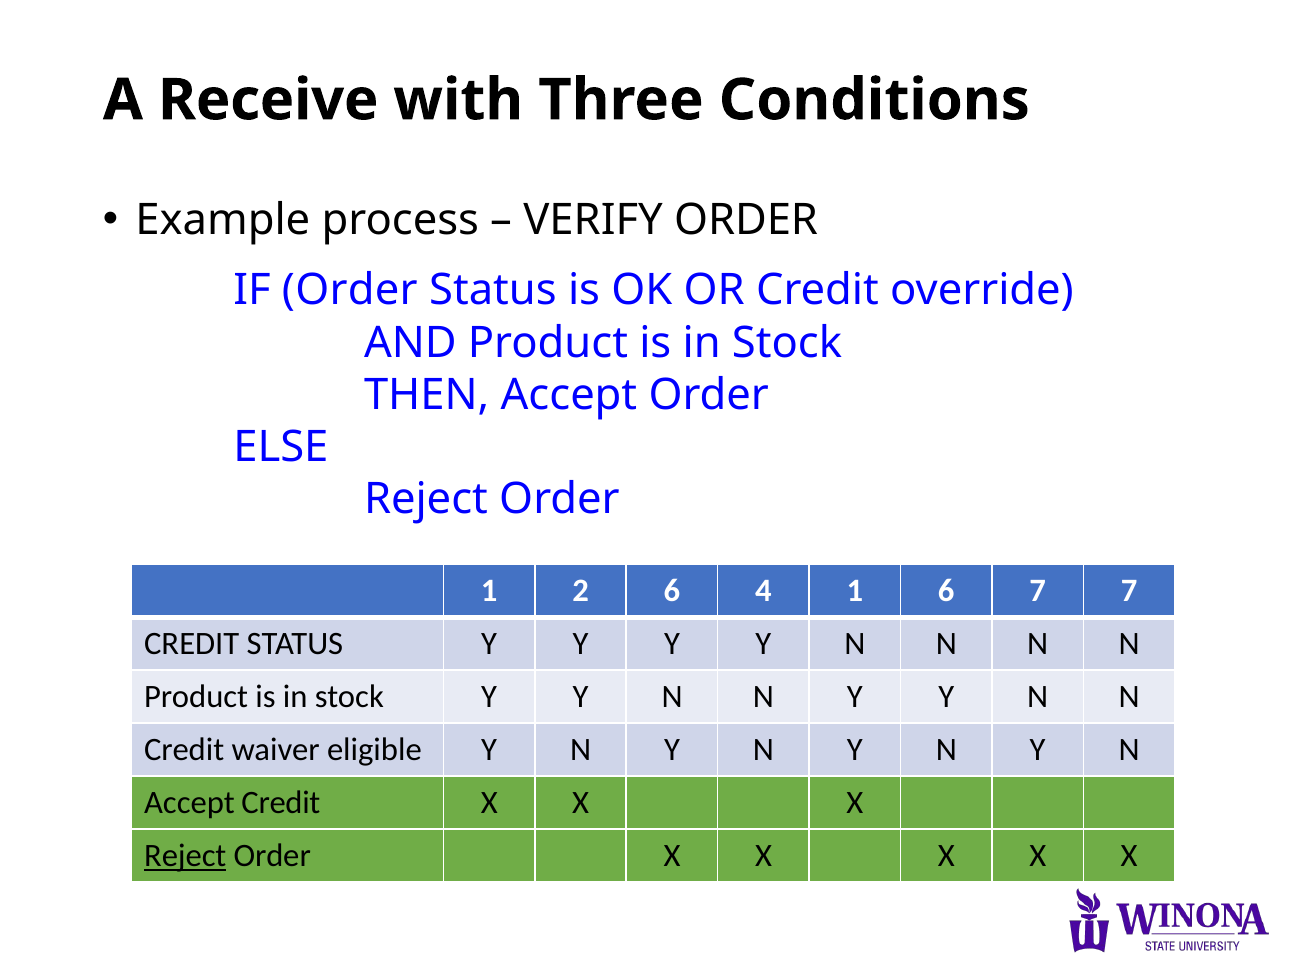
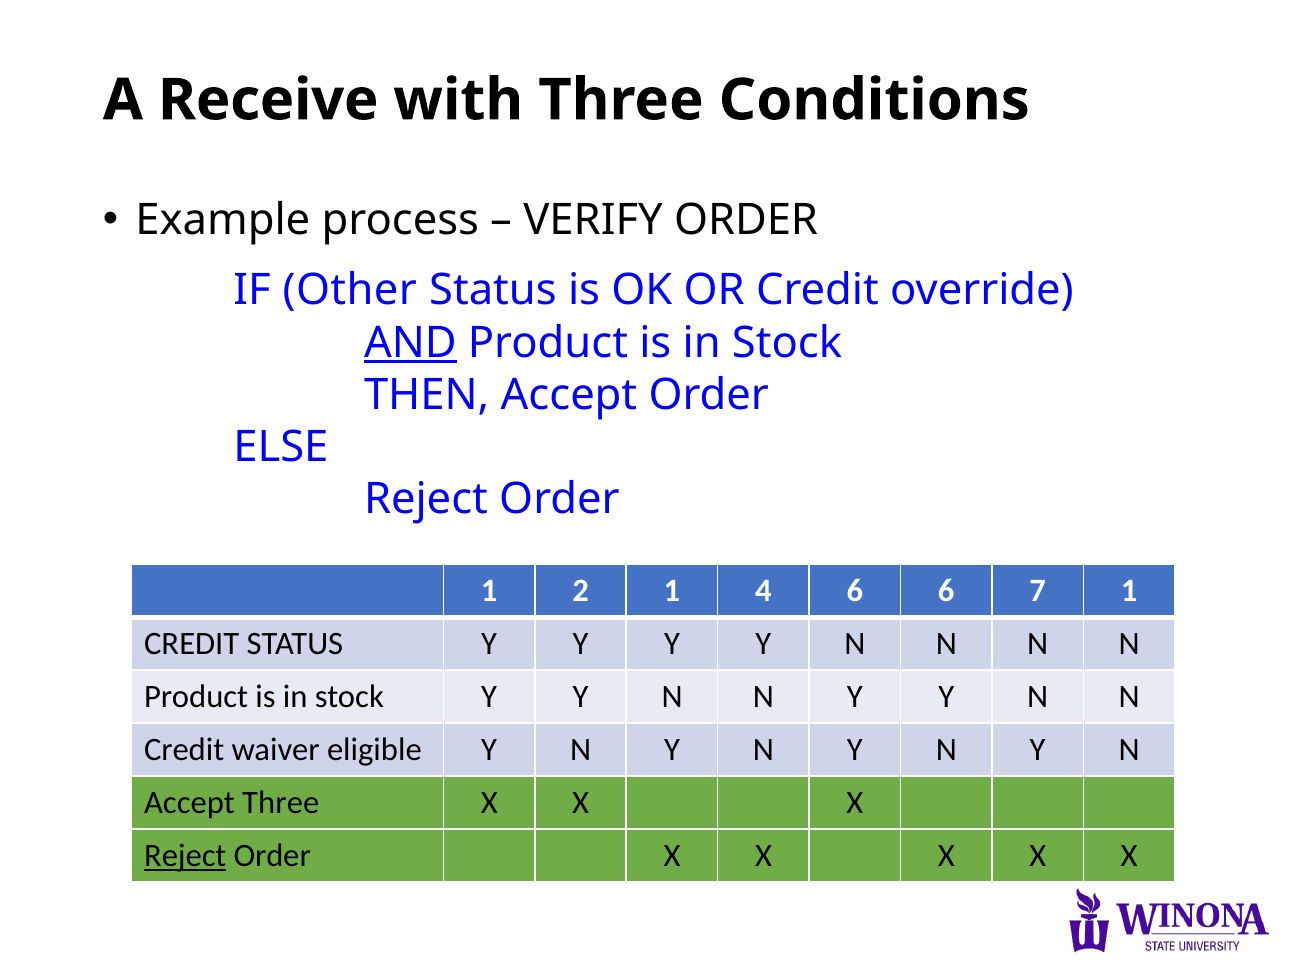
IF Order: Order -> Other (350, 291)
AND underline: none -> present (410, 343)
2 6: 6 -> 1 (672, 591)
4 1: 1 -> 6 (855, 591)
7 7: 7 -> 1 (1129, 591)
Accept Credit: Credit -> Three (281, 803)
